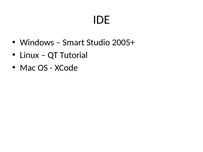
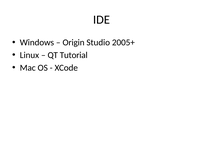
Smart: Smart -> Origin (74, 43)
